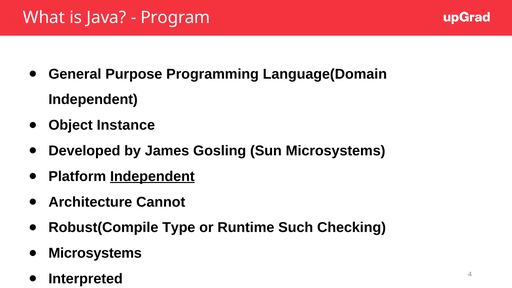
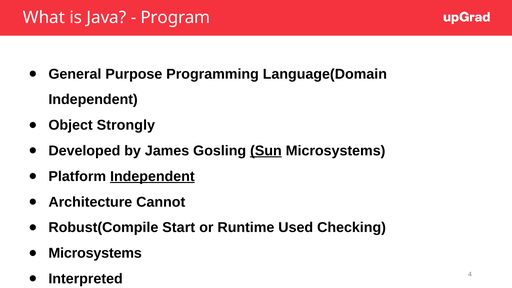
Instance: Instance -> Strongly (126, 125)
Sun underline: none -> present (266, 151)
Type: Type -> Start (179, 228)
Such: Such -> Used (296, 228)
